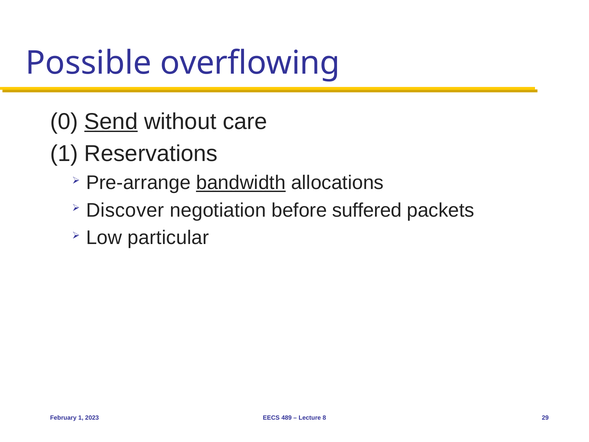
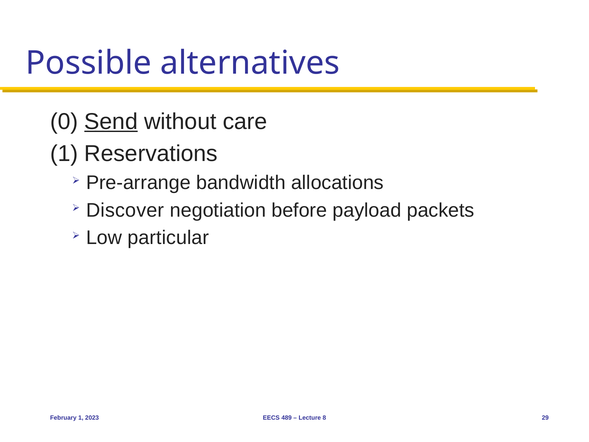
overflowing: overflowing -> alternatives (250, 63)
bandwidth underline: present -> none (241, 183)
suffered: suffered -> payload (367, 210)
